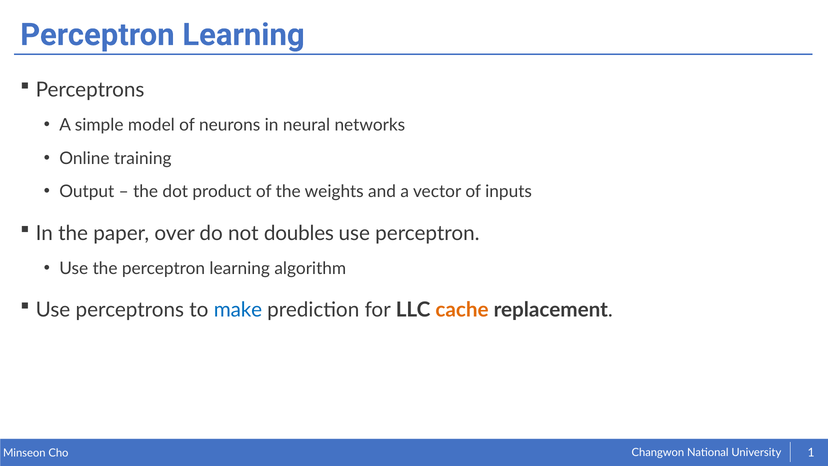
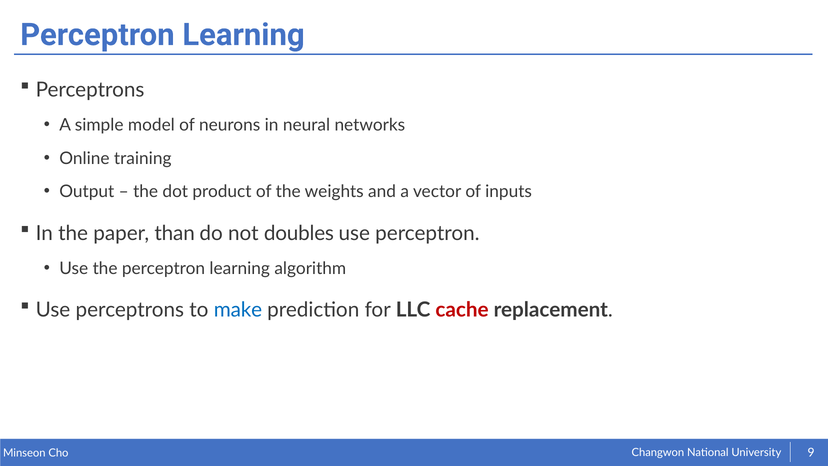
over: over -> than (175, 233)
cache colour: orange -> red (462, 310)
1: 1 -> 9 (811, 452)
